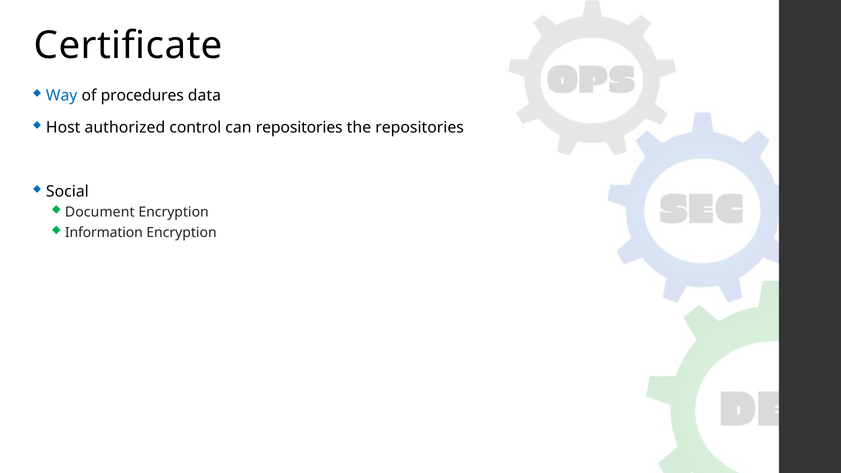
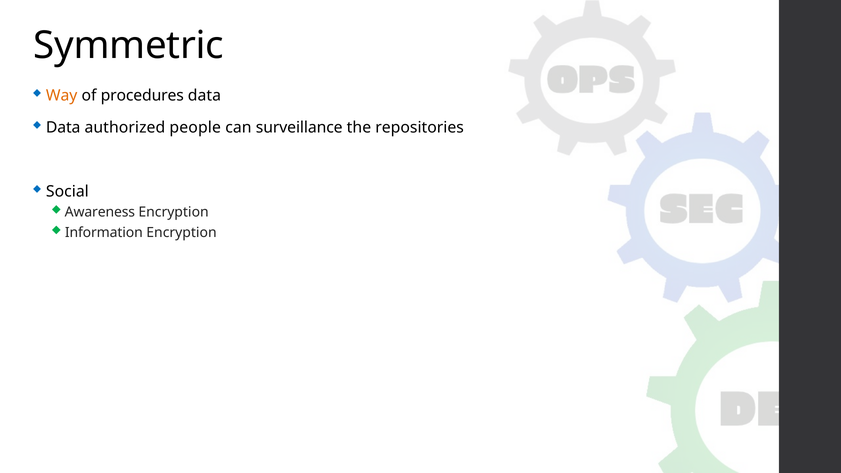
Certificate: Certificate -> Symmetric (129, 45)
Way colour: blue -> orange (62, 96)
Host: Host -> Data (63, 128)
control: control -> people (195, 128)
can repositories: repositories -> surveillance (299, 128)
Document: Document -> Awareness (100, 212)
